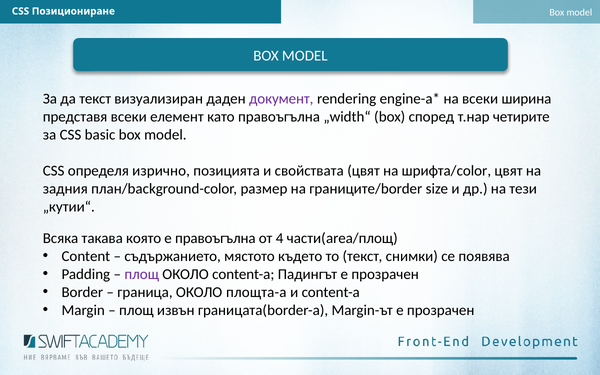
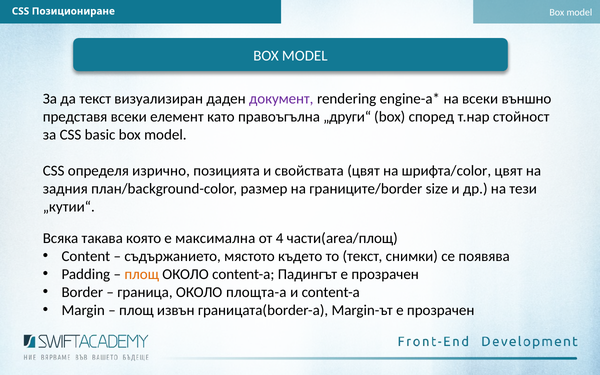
ширина: ширина -> външно (526, 99)
„width“: „width“ -> „други“ (347, 117)
четирите: четирите -> стойност (521, 117)
е правоъгълна: правоъгълна -> максимална (215, 238)
площ colour: purple -> orange (142, 274)
